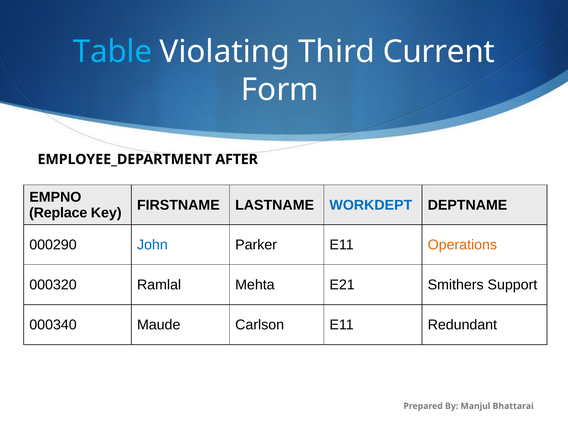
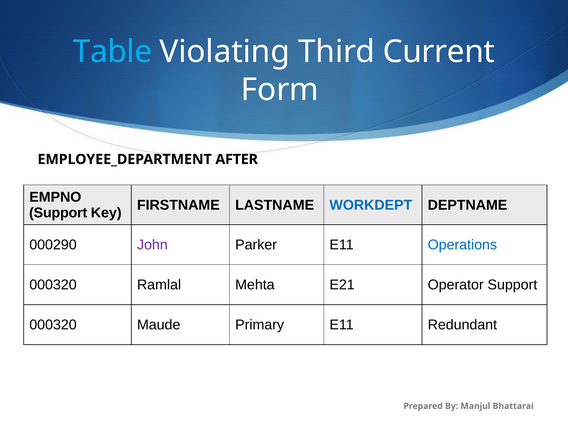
Replace: Replace -> Support (58, 213)
John colour: blue -> purple (152, 245)
Operations colour: orange -> blue (462, 245)
Smithers: Smithers -> Operator (456, 285)
000340: 000340 -> 000320 (53, 325)
Carlson: Carlson -> Primary (260, 325)
